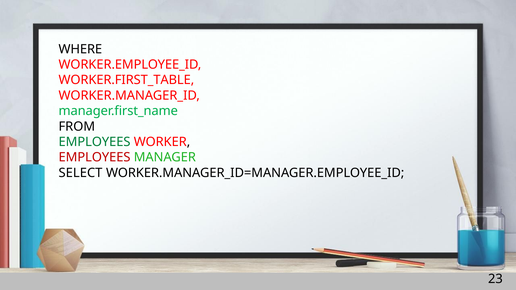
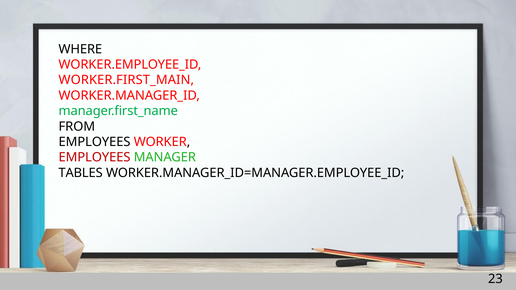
WORKER.FIRST_TABLE: WORKER.FIRST_TABLE -> WORKER.FIRST_MAIN (126, 80)
EMPLOYEES colour: green -> black (95, 142)
SELECT: SELECT -> TABLES (81, 173)
